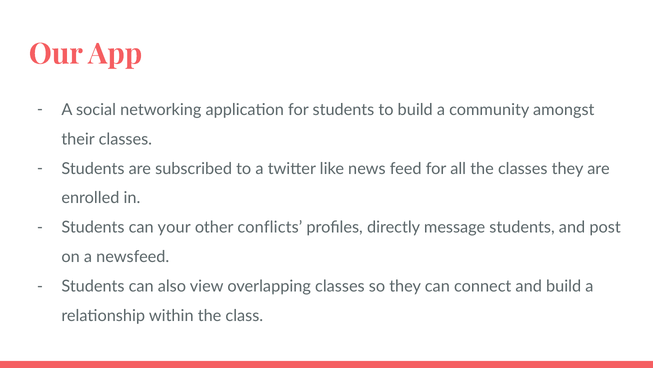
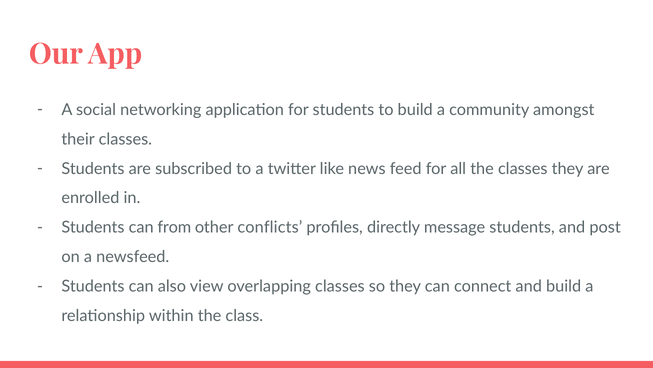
your: your -> from (174, 227)
